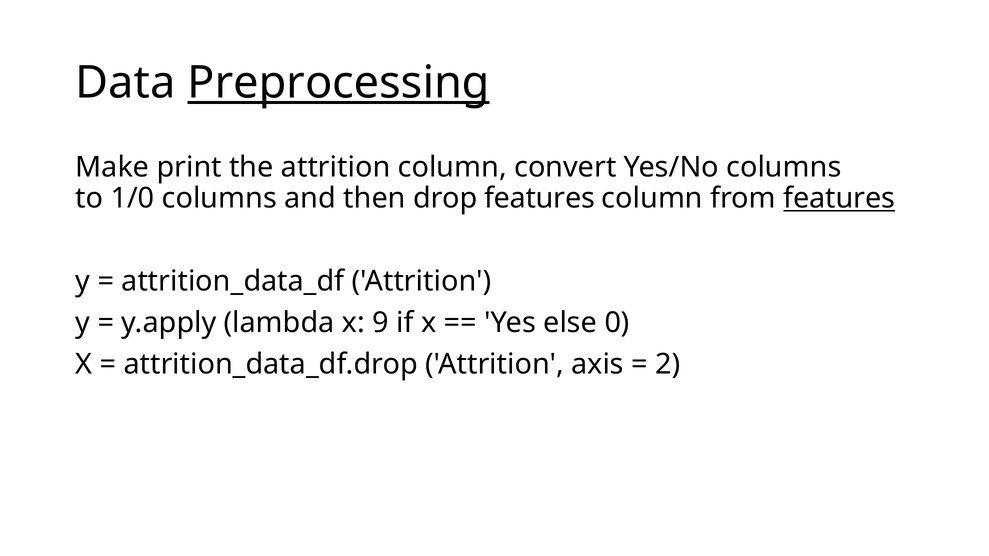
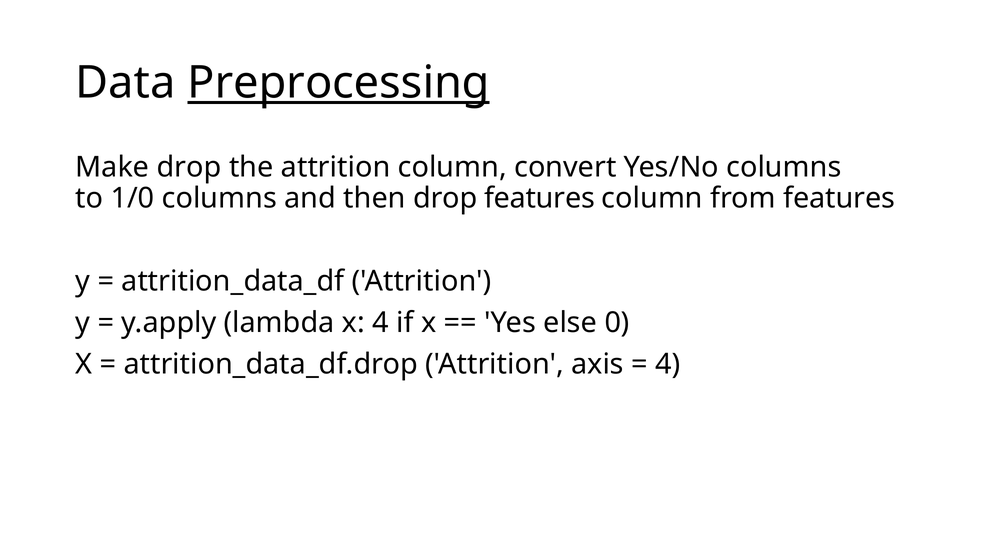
Make print: print -> drop (189, 167)
features underline: present -> none (839, 198)
x 9: 9 -> 4 (381, 323)
2: 2 -> 4 (668, 364)
